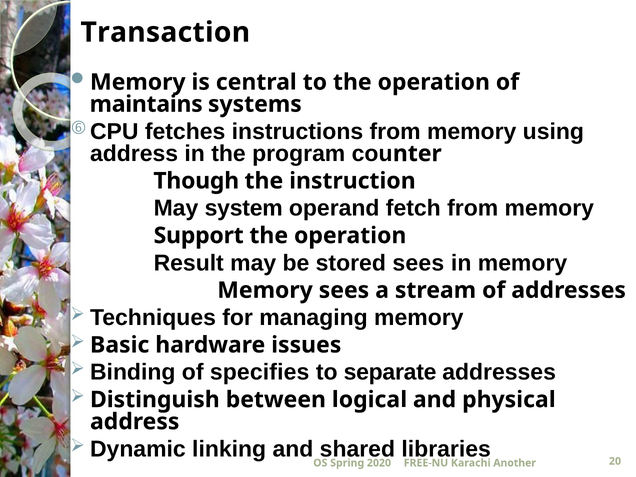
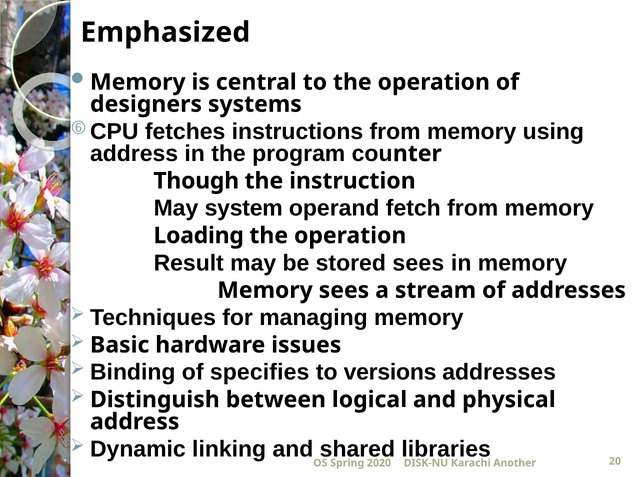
Transaction: Transaction -> Emphasized (165, 32)
maintains: maintains -> designers (146, 104)
Support: Support -> Loading (199, 236)
separate: separate -> versions (390, 372)
FREE-NU: FREE-NU -> DISK-NU (426, 463)
